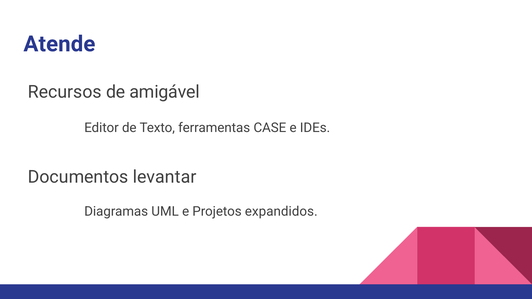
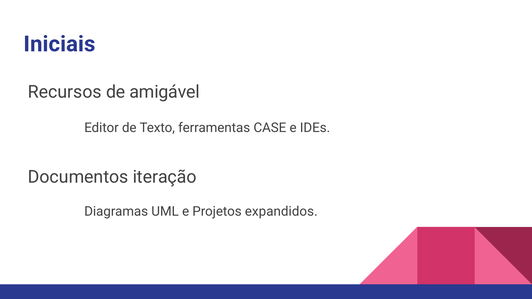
Atende: Atende -> Iniciais (59, 44)
levantar: levantar -> iteração (165, 177)
